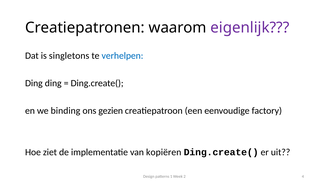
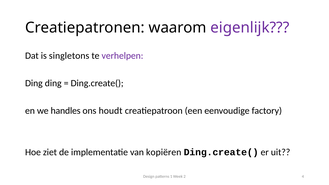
verhelpen colour: blue -> purple (122, 56)
binding: binding -> handles (66, 111)
gezien: gezien -> houdt (111, 111)
